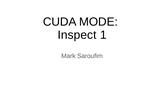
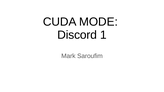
Inspect: Inspect -> Discord (77, 35)
